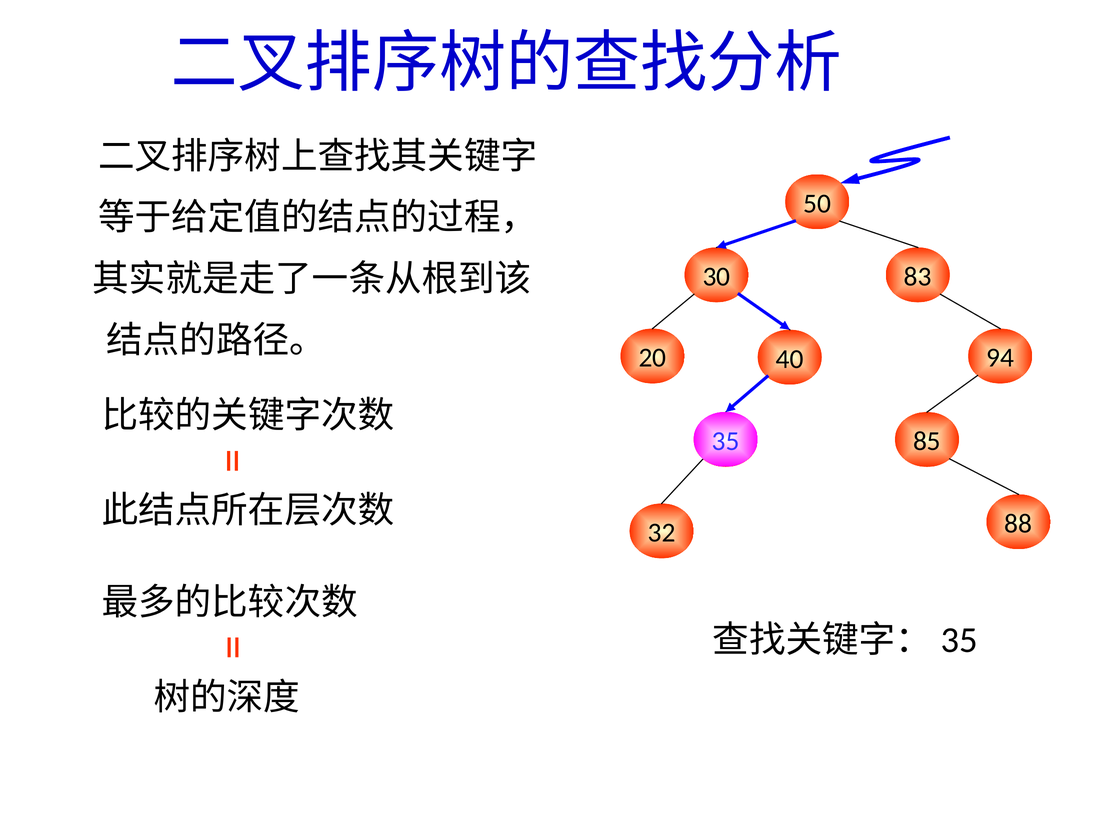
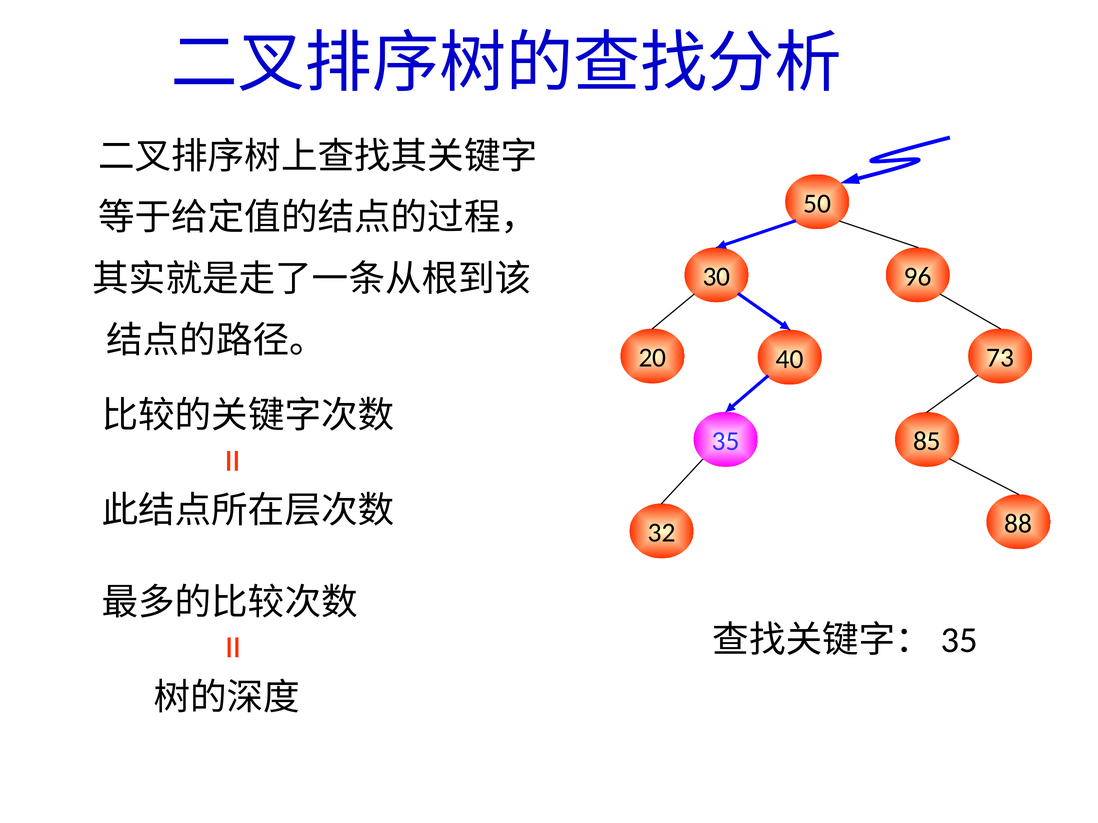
83: 83 -> 96 (918, 277)
94: 94 -> 73 (1000, 358)
